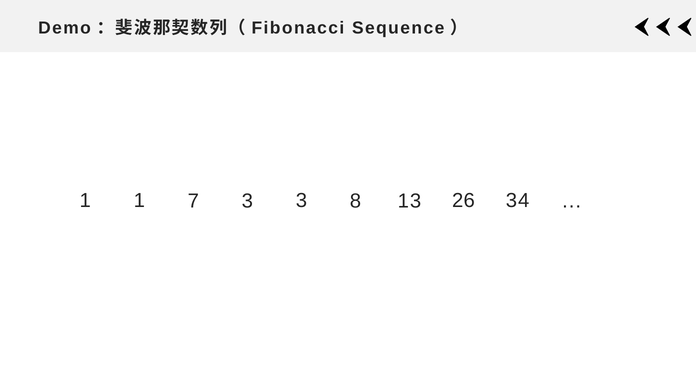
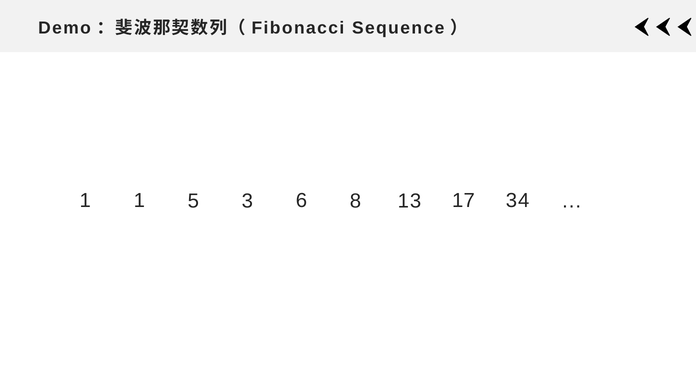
7: 7 -> 5 (193, 201)
3 3: 3 -> 6 (301, 201)
26: 26 -> 17 (463, 201)
